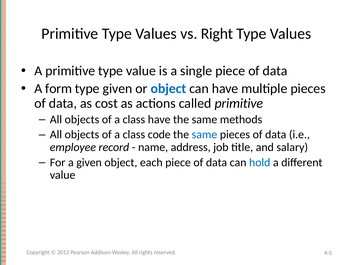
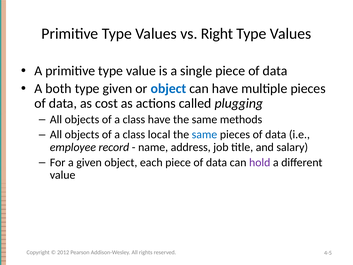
form: form -> both (59, 88)
called primitive: primitive -> plugging (239, 103)
code: code -> local (159, 134)
hold colour: blue -> purple (260, 162)
